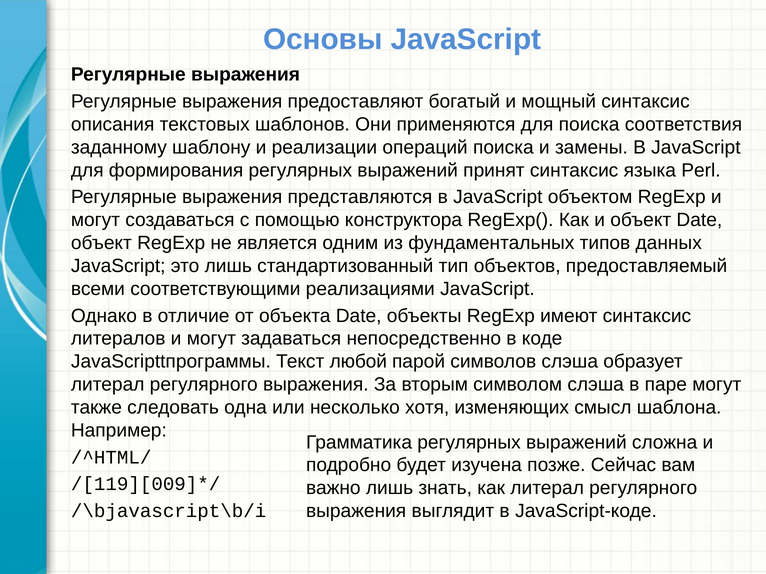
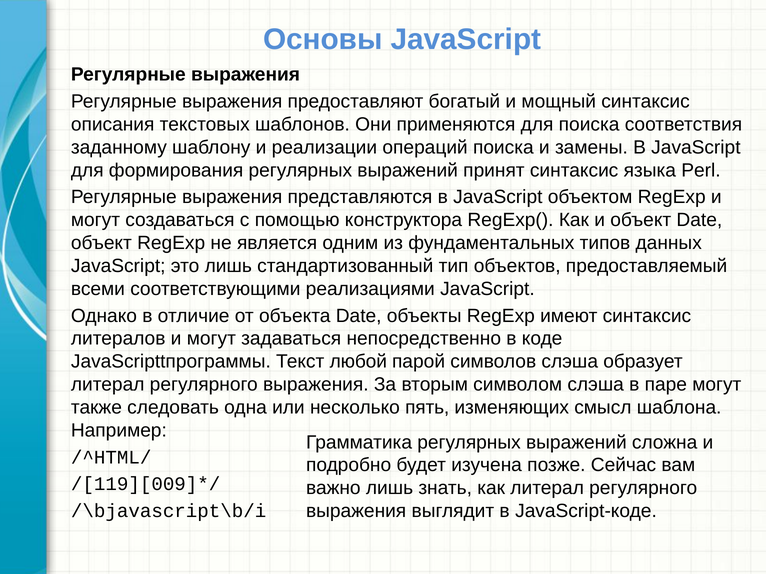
хотя: хотя -> пять (427, 408)
